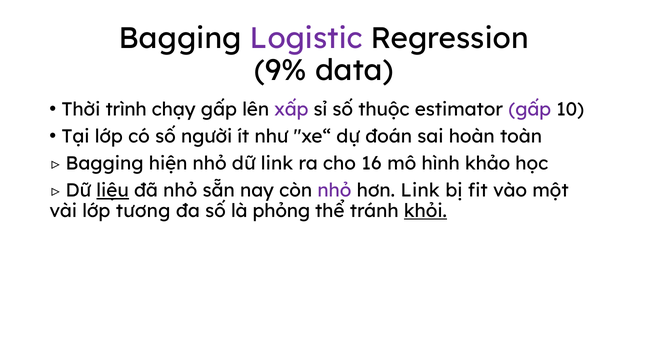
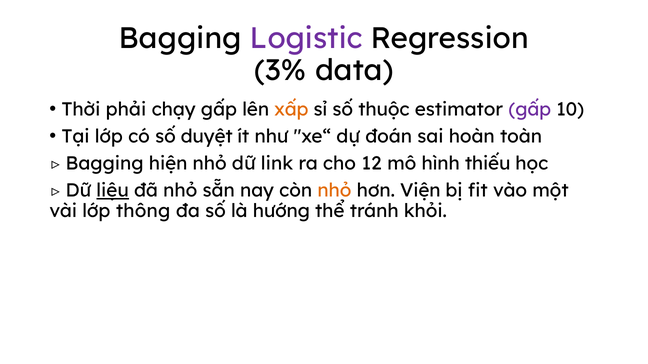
9%: 9% -> 3% (280, 71)
trình: trình -> phải (126, 110)
xấp colour: purple -> orange (291, 110)
người: người -> duyệt (207, 137)
16: 16 -> 12 (372, 164)
khảo: khảo -> thiếu (488, 164)
nhỏ colour: purple -> orange (334, 191)
hơn Link: Link -> Viện (420, 191)
tương: tương -> thông (143, 211)
phỏng: phỏng -> hướng (281, 211)
khỏi underline: present -> none (425, 211)
